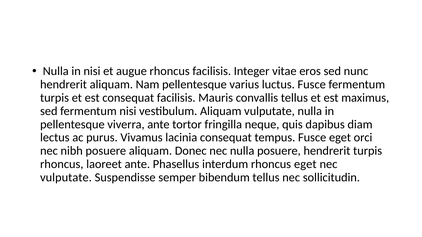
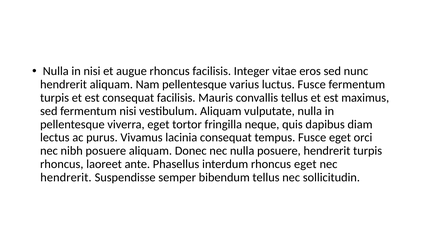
viverra ante: ante -> eget (158, 125)
vulputate: vulputate -> hendrerit (66, 178)
